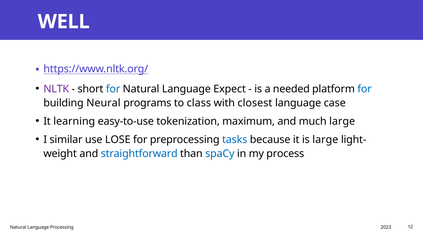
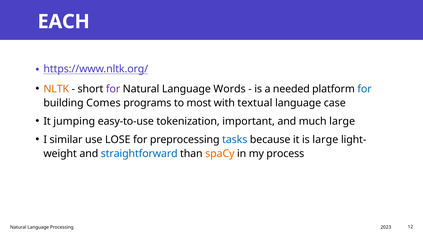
WELL: WELL -> EACH (64, 22)
NLTK colour: purple -> orange (56, 89)
for colour: blue -> purple (113, 89)
Expect: Expect -> Words (230, 89)
Neural: Neural -> Comes (103, 103)
class: class -> most (199, 103)
closest: closest -> textual (255, 103)
learning: learning -> jumping (74, 121)
maximum: maximum -> important (249, 121)
spaCy colour: blue -> orange (220, 154)
